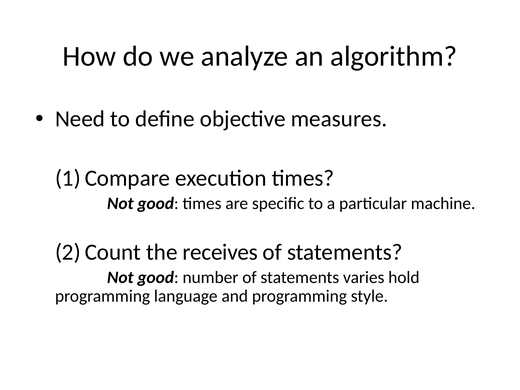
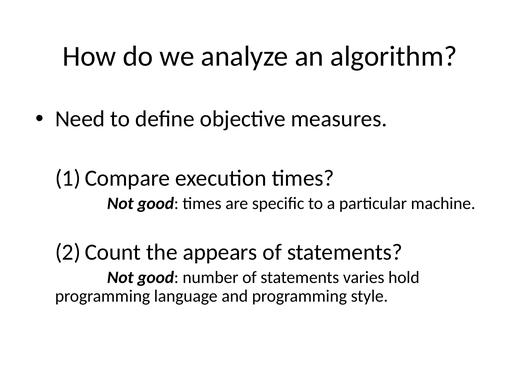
receives: receives -> appears (220, 252)
